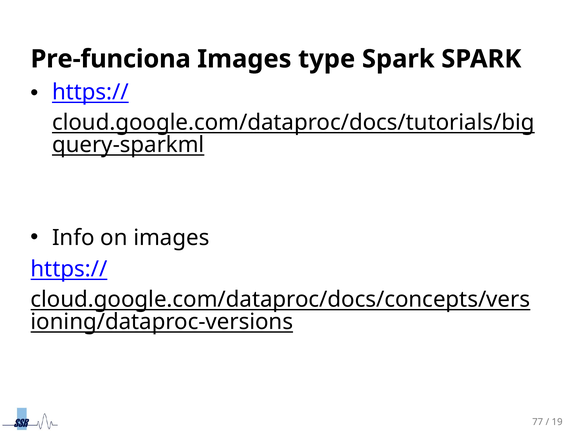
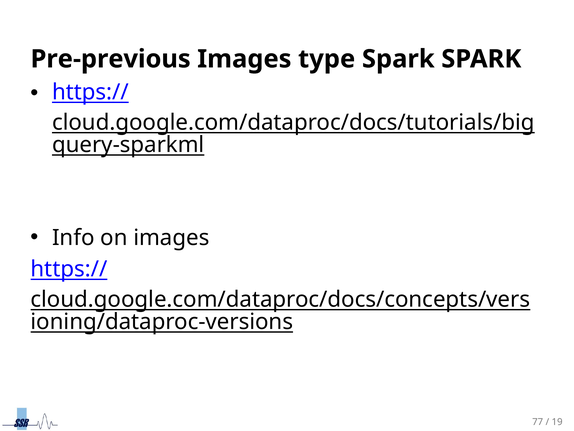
Pre-funciona: Pre-funciona -> Pre-previous (111, 59)
